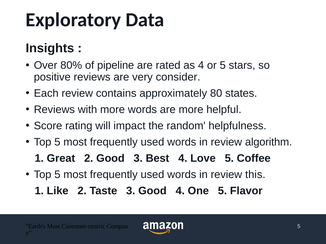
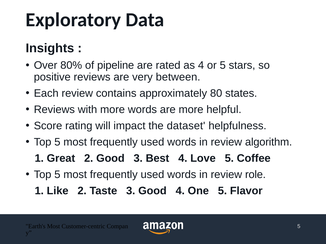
consider: consider -> between (178, 77)
random: random -> dataset (186, 126)
this: this -> role (255, 175)
